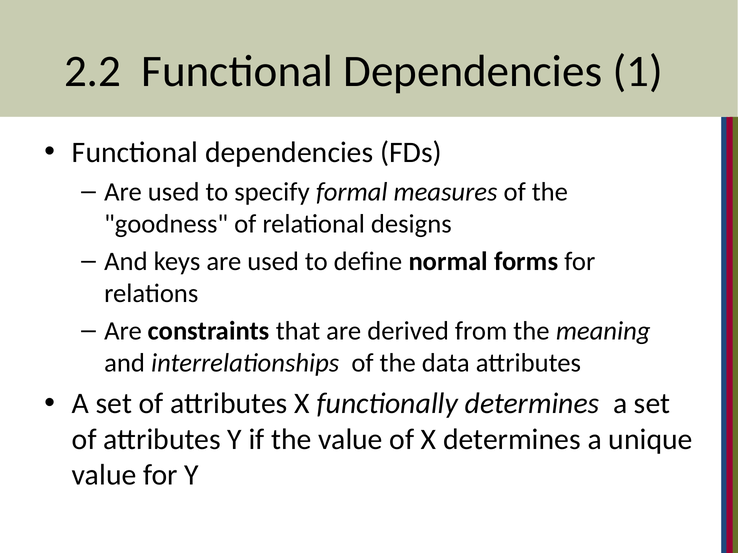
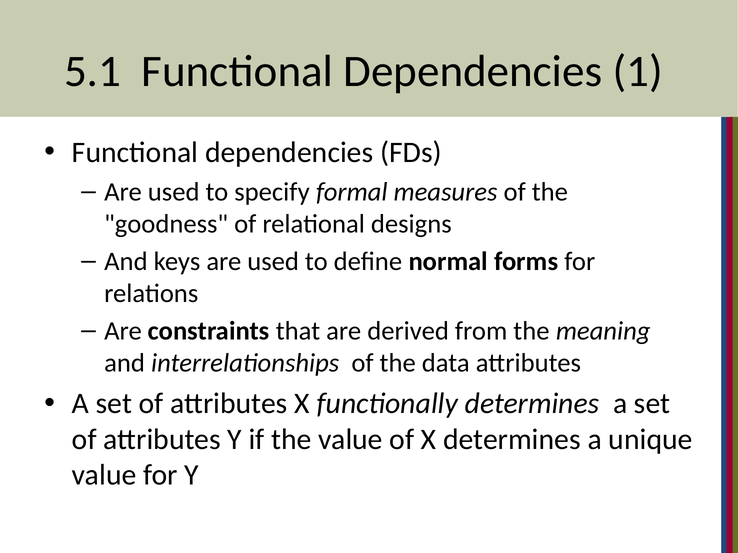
2.2: 2.2 -> 5.1 (93, 71)
